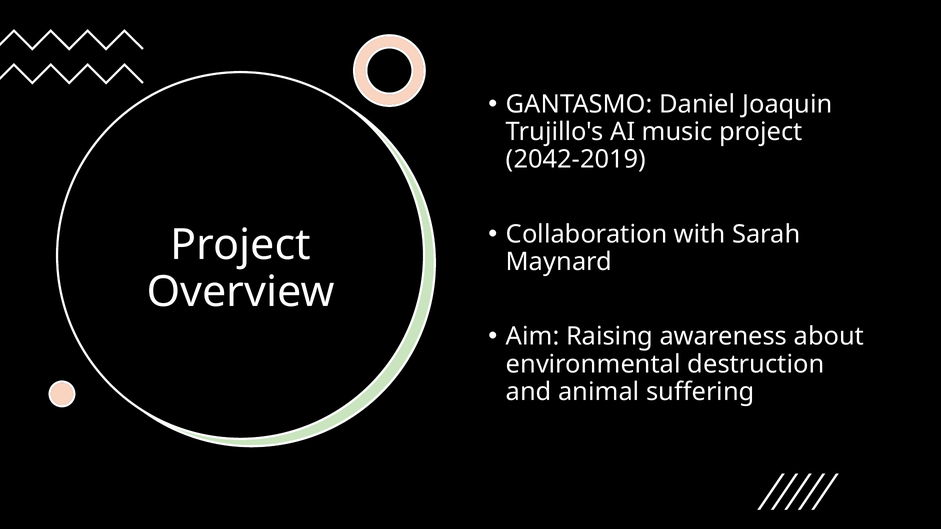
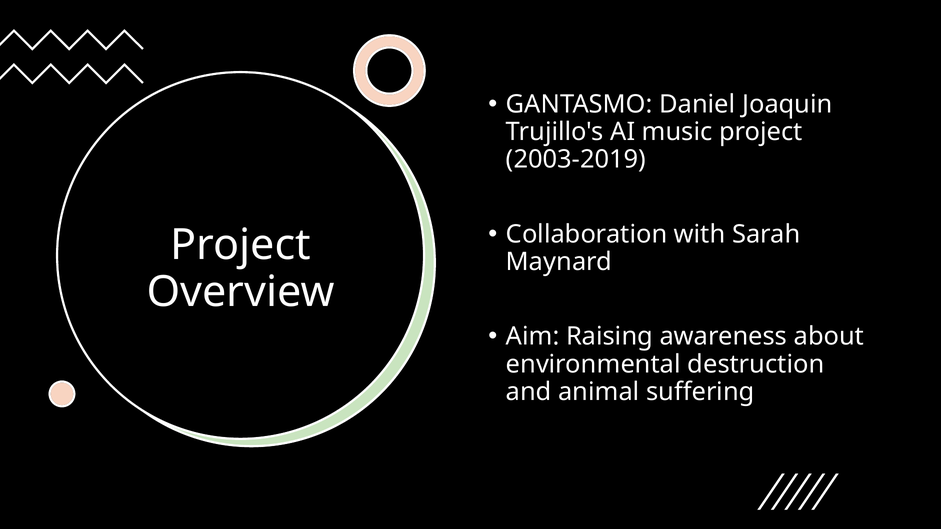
2042-2019: 2042-2019 -> 2003-2019 (576, 160)
